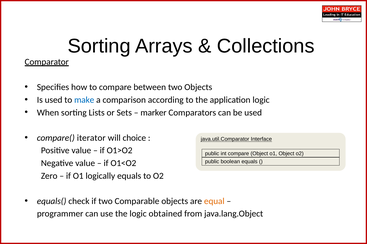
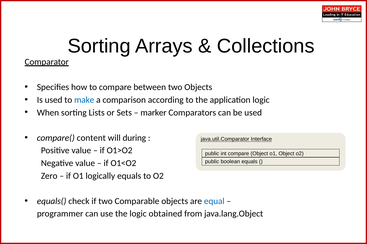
iterator: iterator -> content (91, 138)
choice: choice -> during (134, 138)
equal colour: orange -> blue (214, 202)
